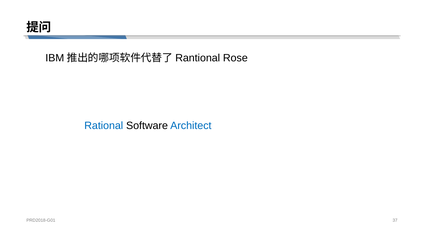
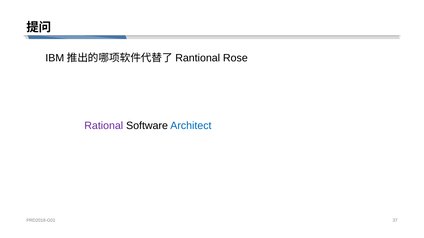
Rational colour: blue -> purple (104, 126)
